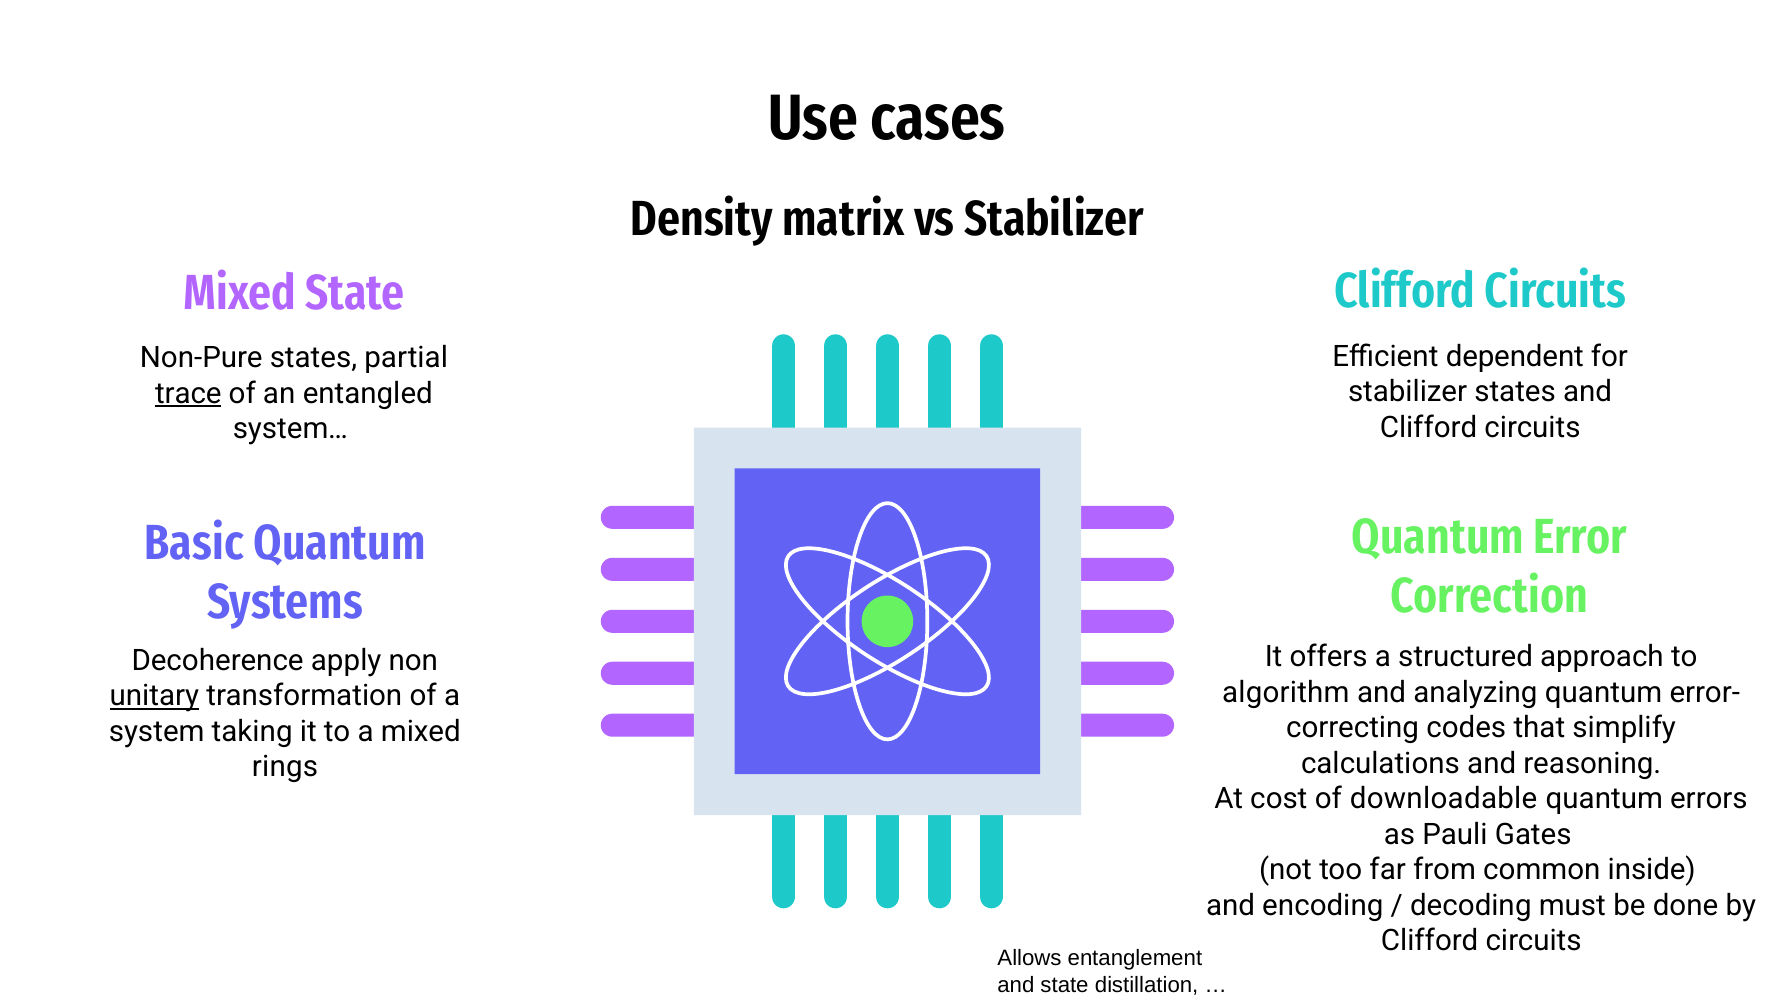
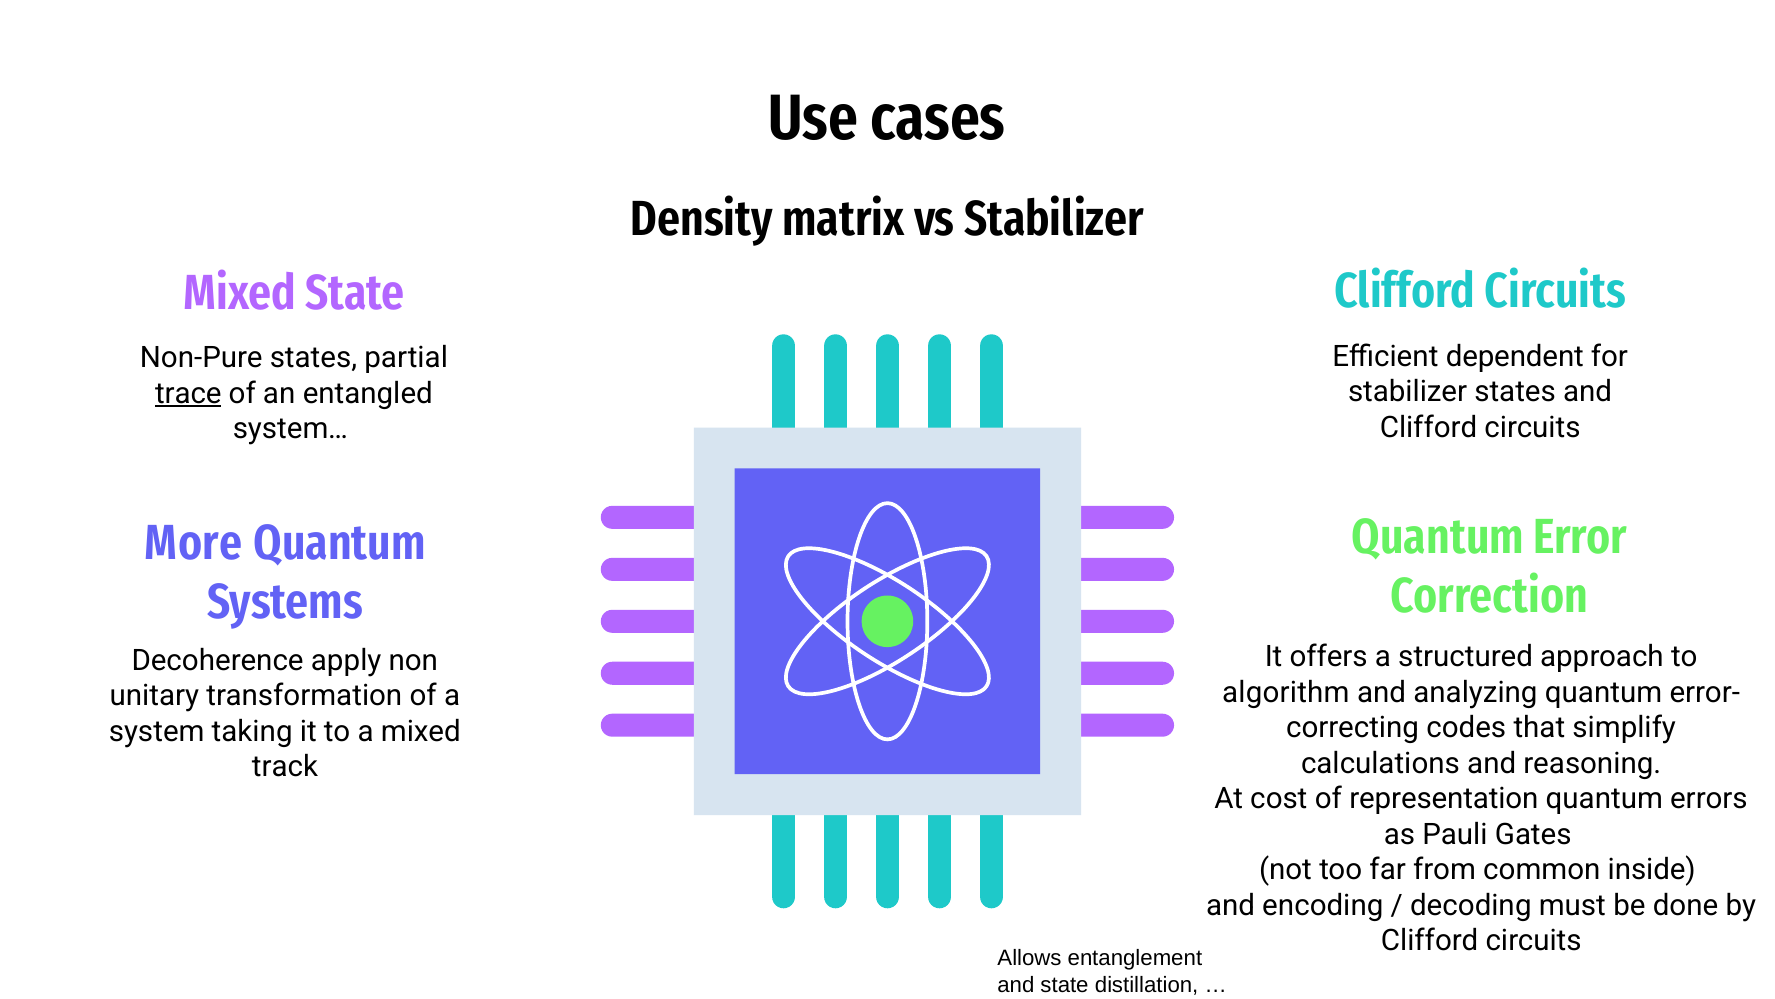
Basic: Basic -> More (194, 543)
unitary underline: present -> none (154, 696)
rings: rings -> track (285, 767)
downloadable: downloadable -> representation (1444, 799)
